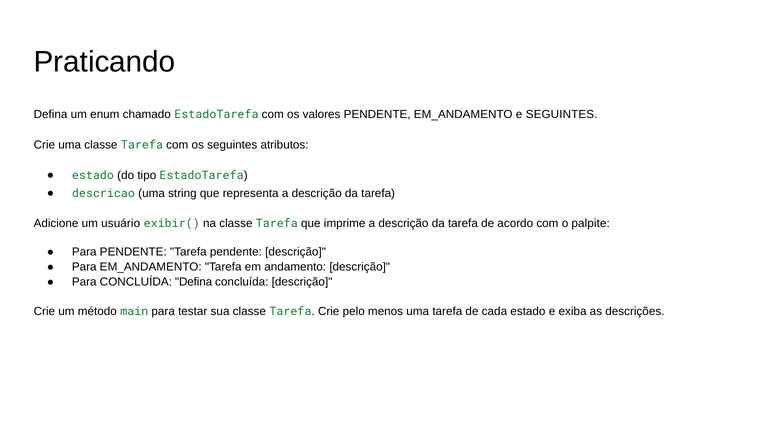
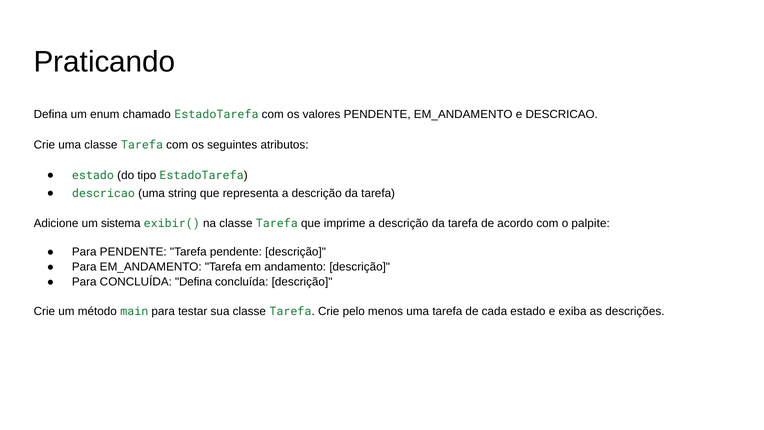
e SEGUINTES: SEGUINTES -> DESCRICAO (562, 115)
usuário: usuário -> sistema (121, 223)
